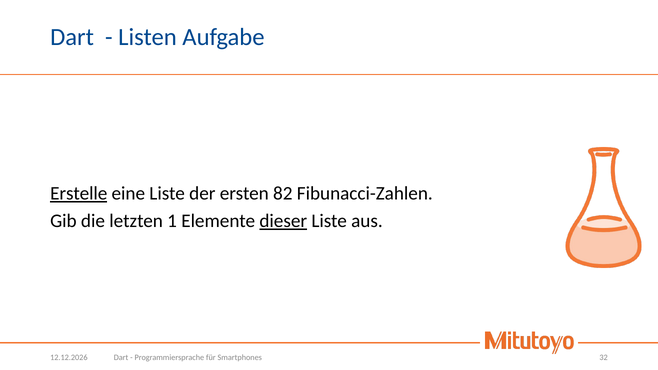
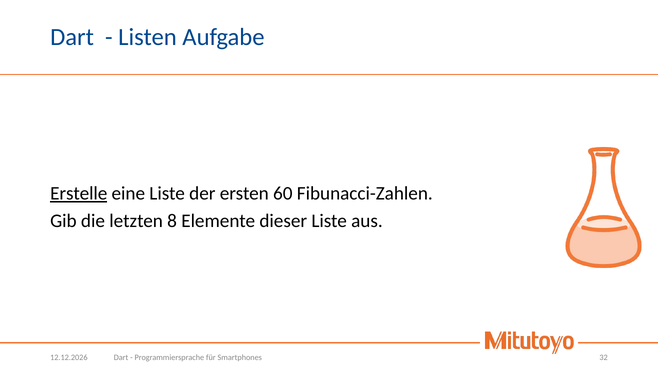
82: 82 -> 60 (283, 194)
1: 1 -> 8 (172, 221)
dieser underline: present -> none (283, 221)
